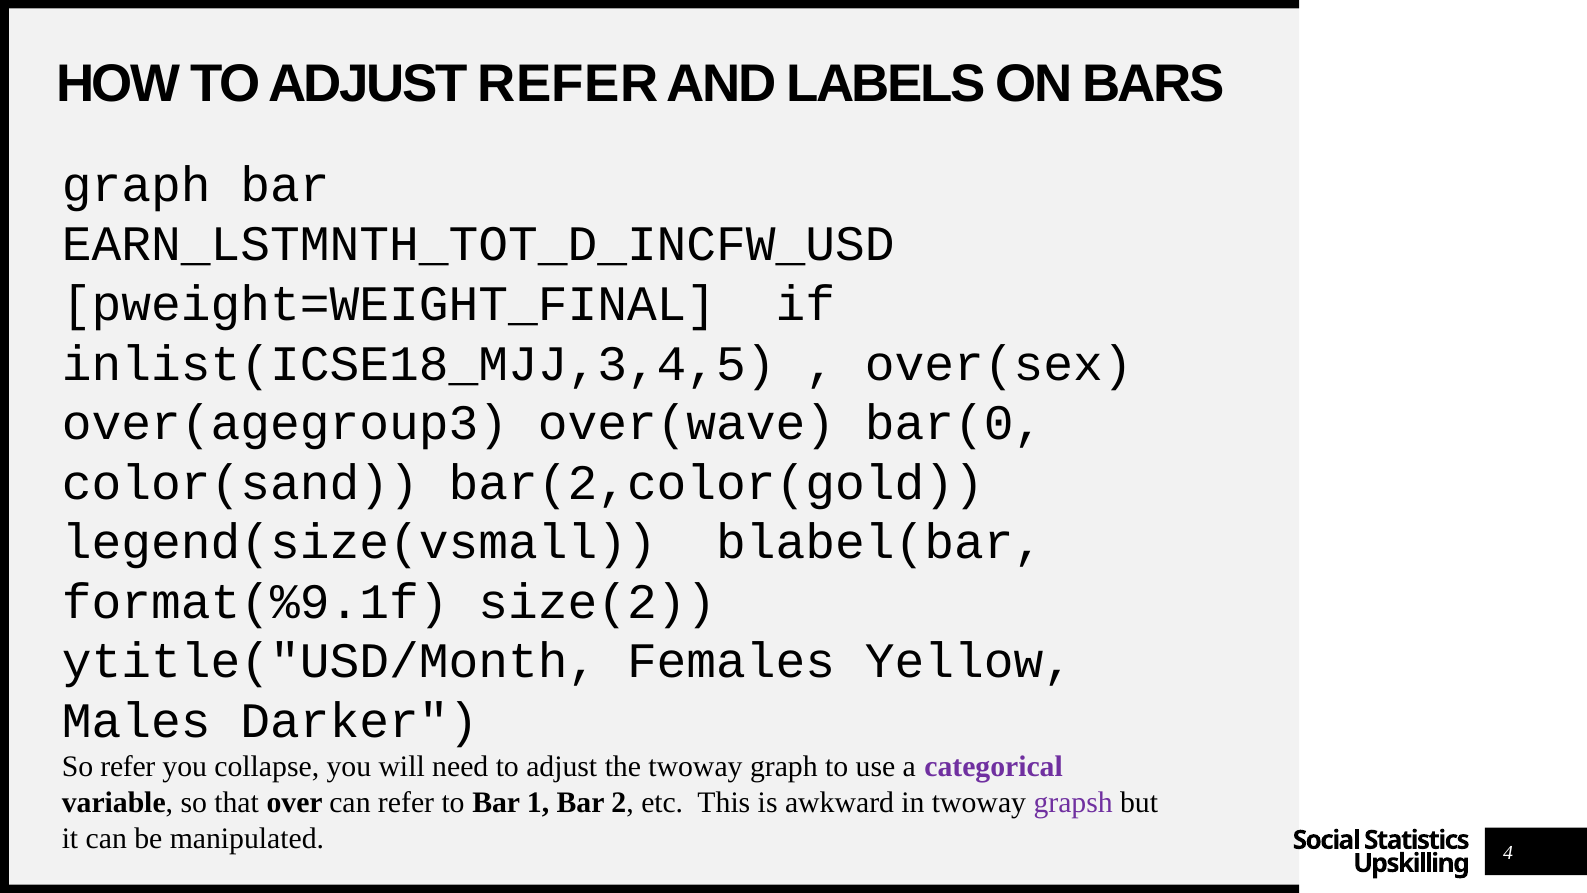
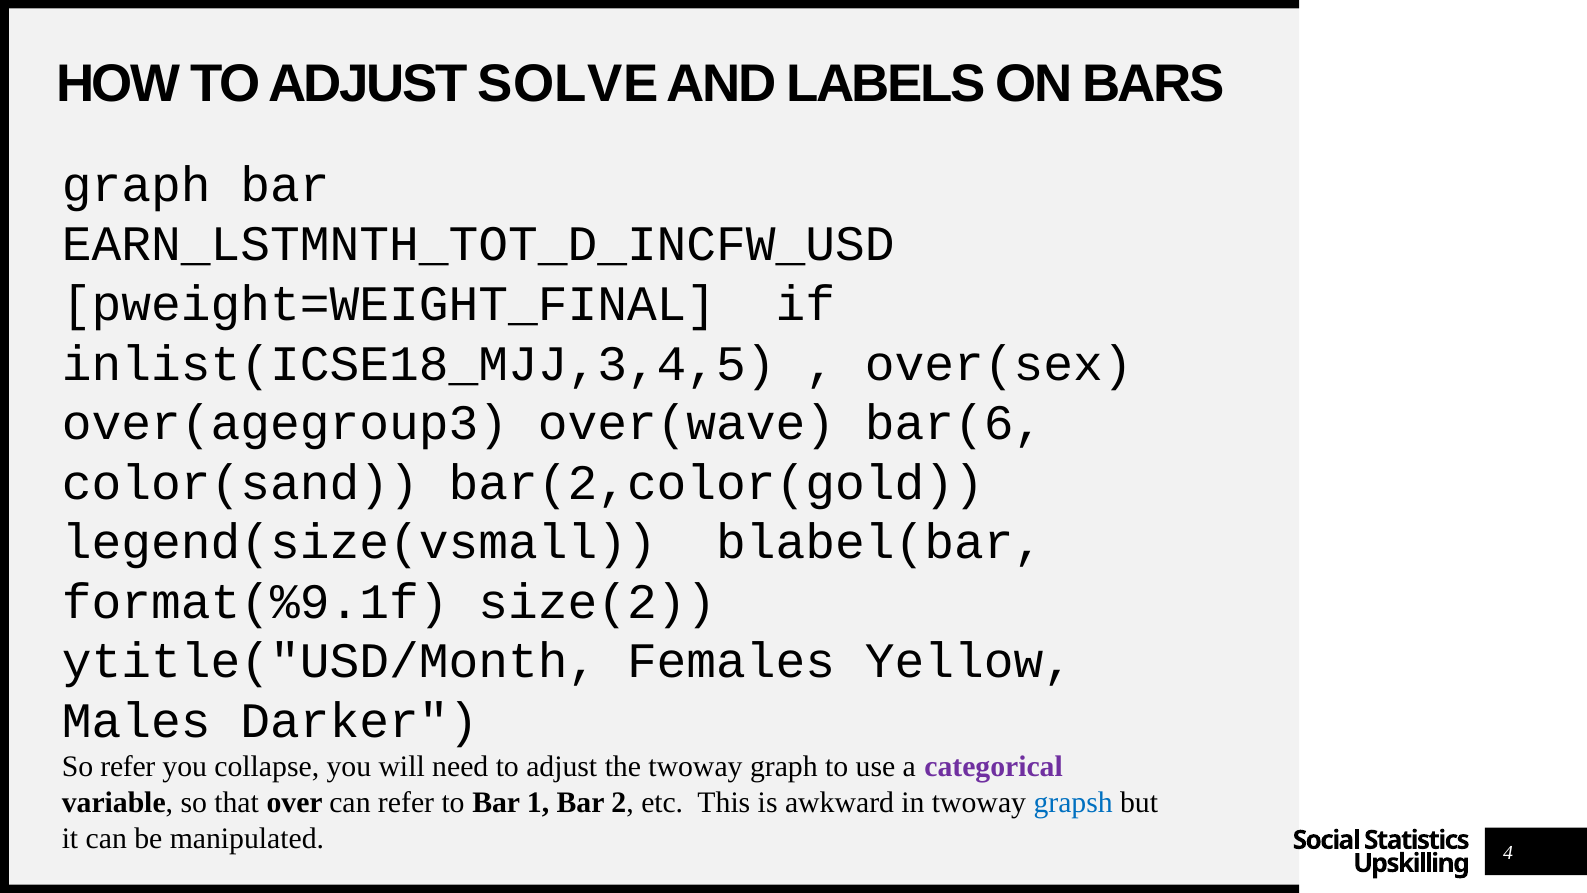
ADJUST REFER: REFER -> SOLVE (568, 84)
bar(0: bar(0 -> bar(6 (954, 423)
grapsh colour: purple -> blue (1073, 803)
